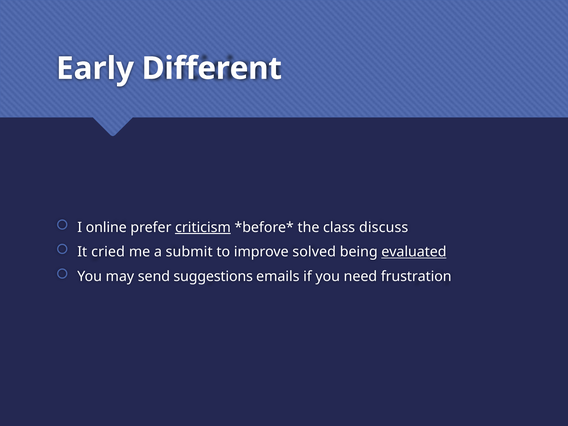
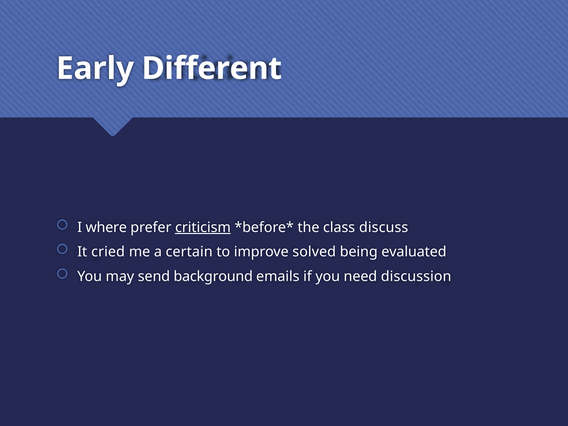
online: online -> where (106, 227)
submit: submit -> certain (189, 252)
evaluated underline: present -> none (414, 252)
suggestions: suggestions -> background (213, 277)
frustration: frustration -> discussion (416, 277)
